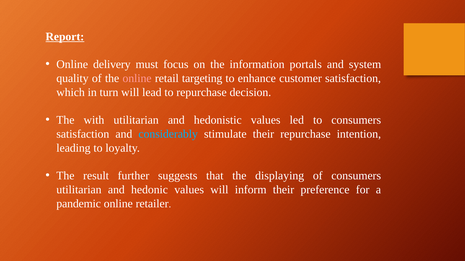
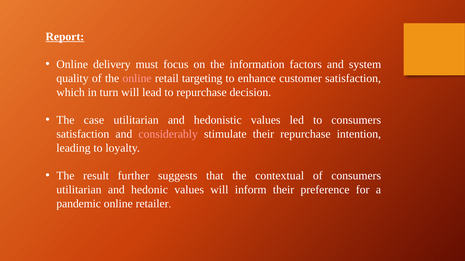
portals: portals -> factors (306, 65)
with: with -> case (94, 120)
considerably colour: light blue -> pink (168, 134)
displaying: displaying -> contextual (280, 176)
